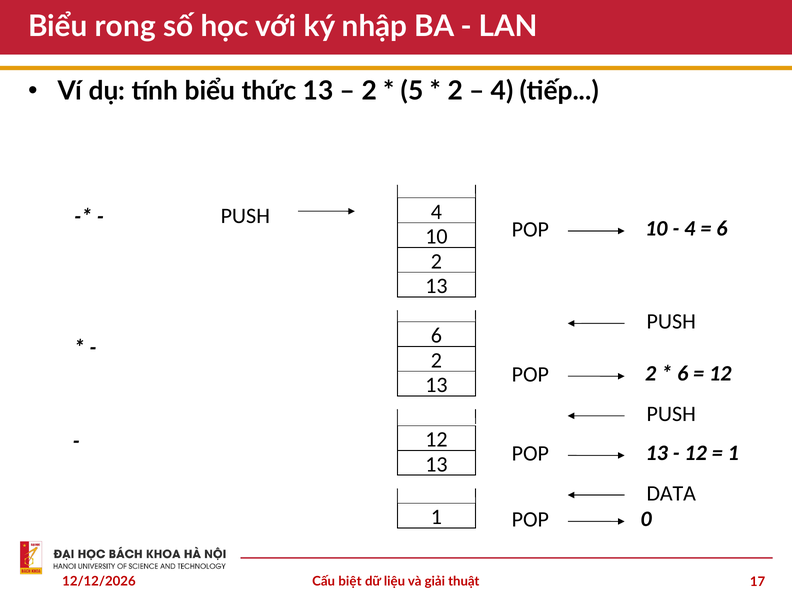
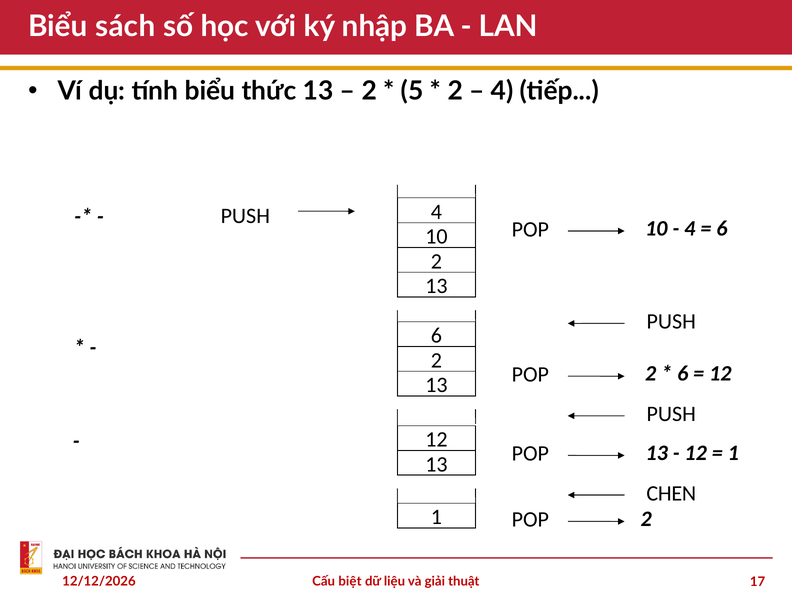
rong: rong -> sách (125, 27)
DATA: DATA -> CHEN (671, 493)
0: 0 -> 2 (646, 519)
